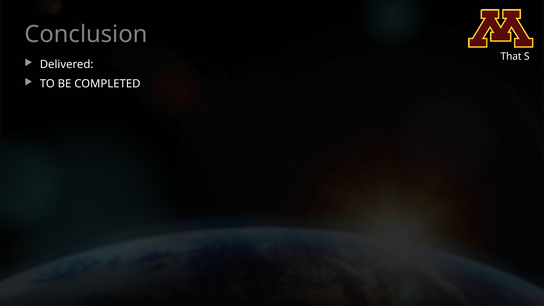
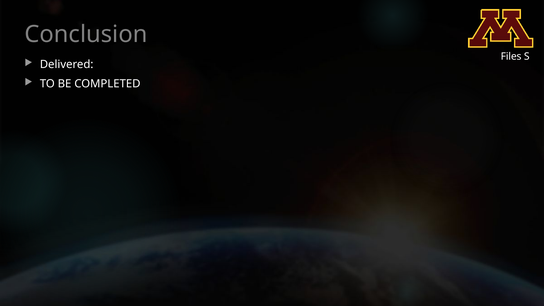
That: That -> Files (511, 56)
